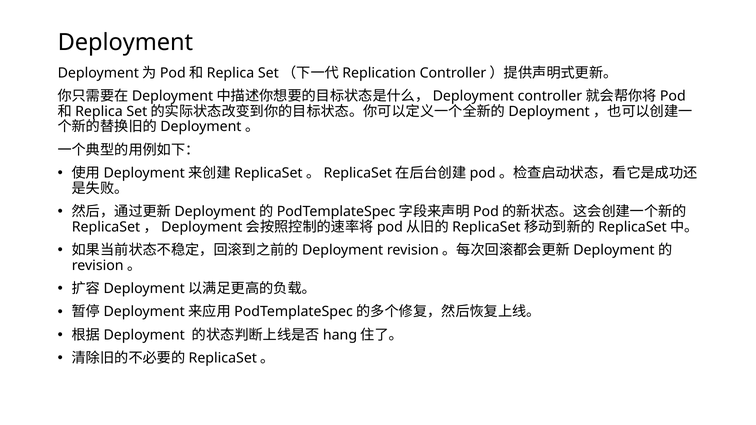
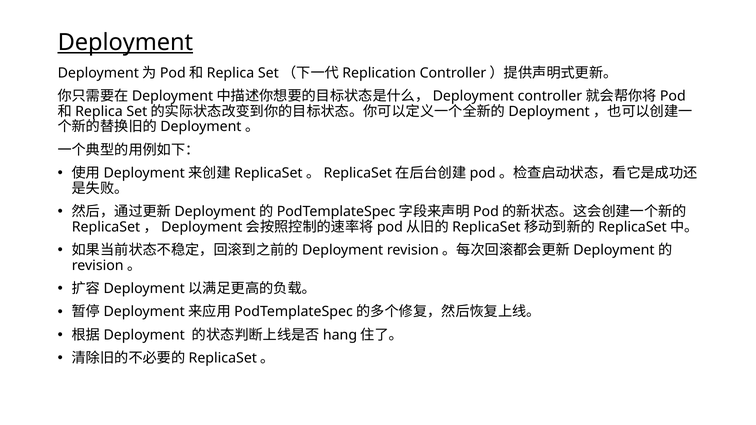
Deployment underline: none -> present (125, 42)
